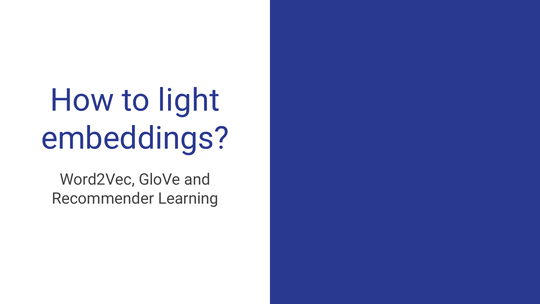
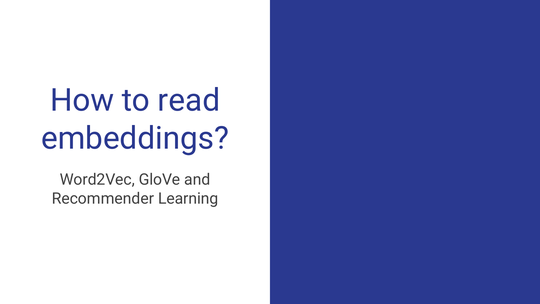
light: light -> read (189, 100)
